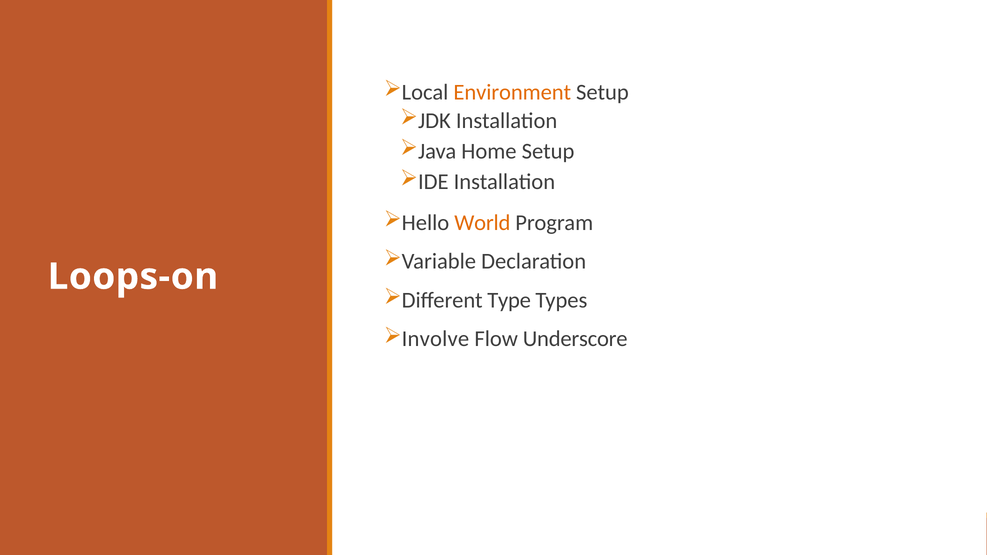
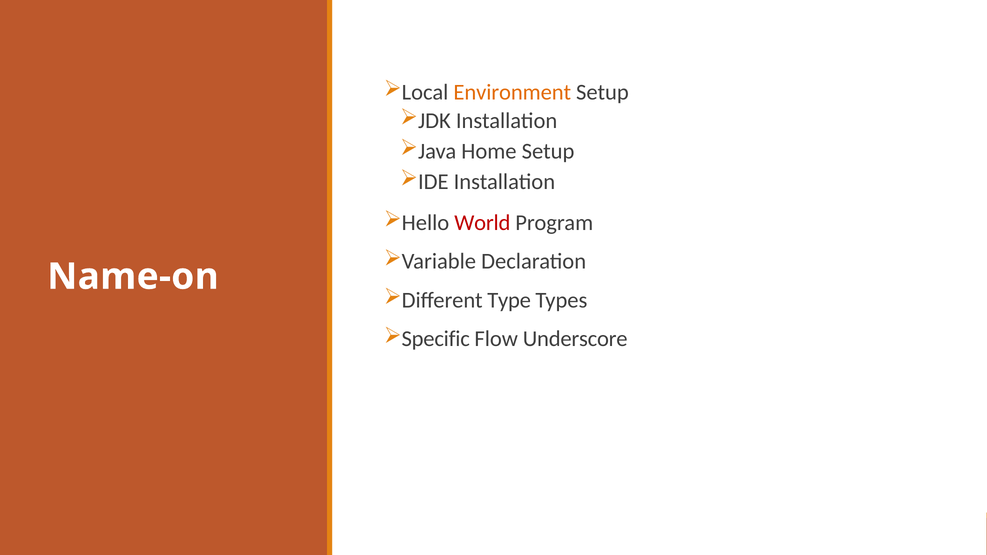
World colour: orange -> red (482, 223)
Loops-on: Loops-on -> Name-on (133, 277)
Involve: Involve -> Specific (436, 339)
